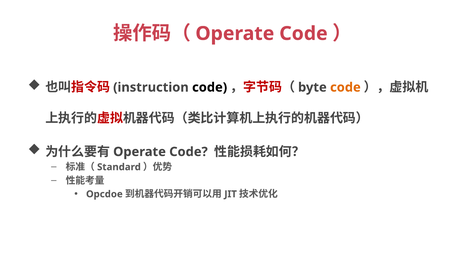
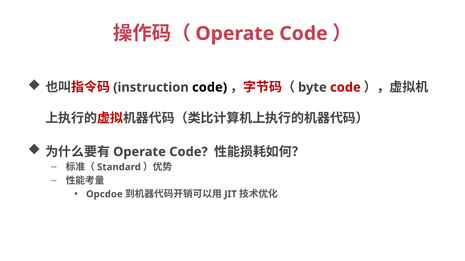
code colour: orange -> red (345, 88)
